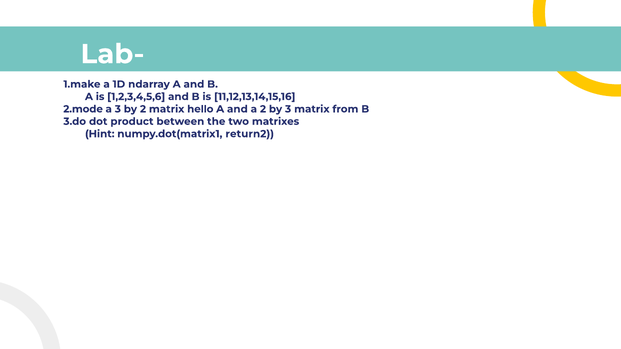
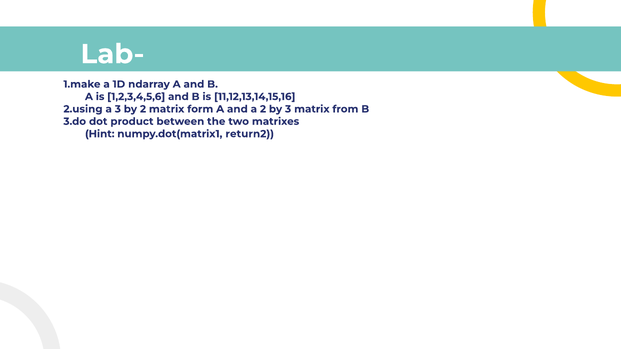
2.mode: 2.mode -> 2.using (83, 109)
hello: hello -> form (200, 109)
